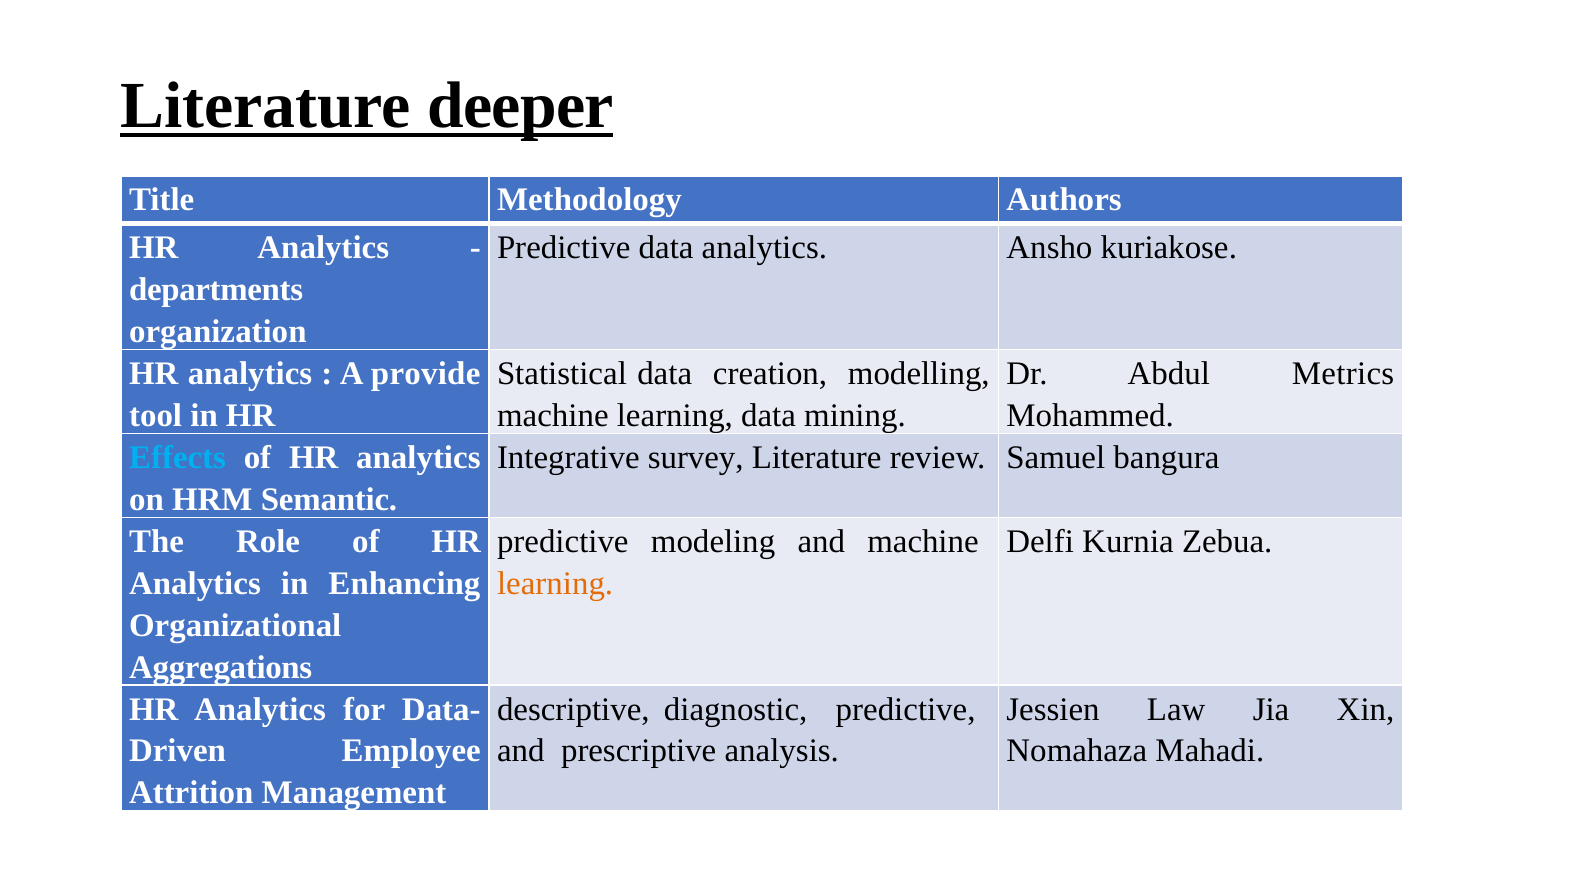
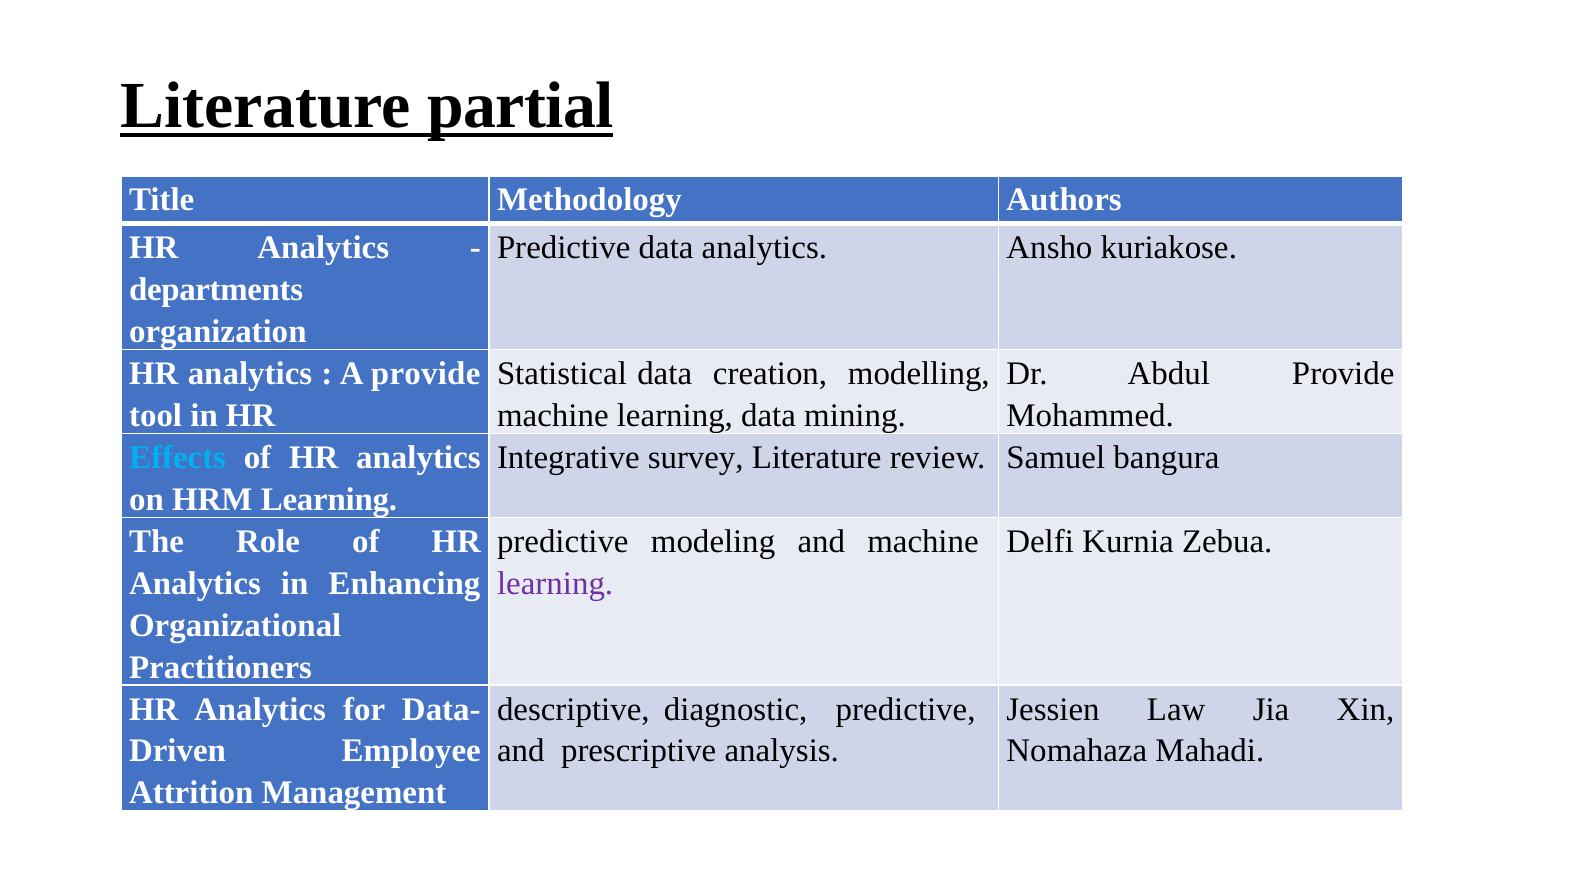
deeper: deeper -> partial (521, 106)
Abdul Metrics: Metrics -> Provide (1343, 373)
HRM Semantic: Semantic -> Learning (329, 499)
learning colour: orange -> purple (555, 583)
Aggregations: Aggregations -> Practitioners (221, 667)
